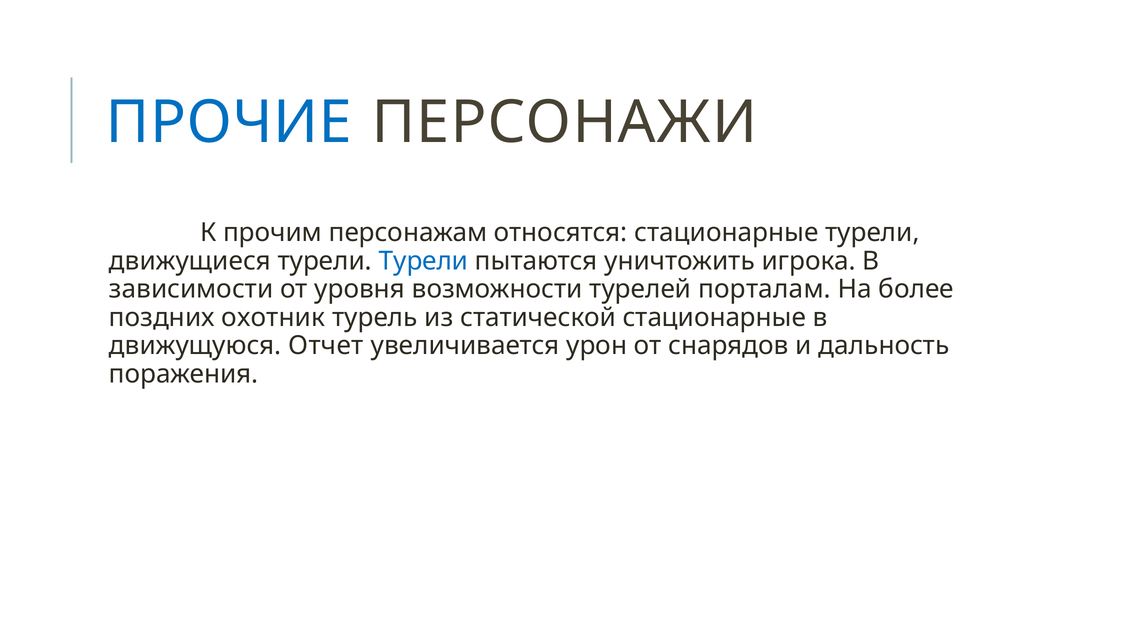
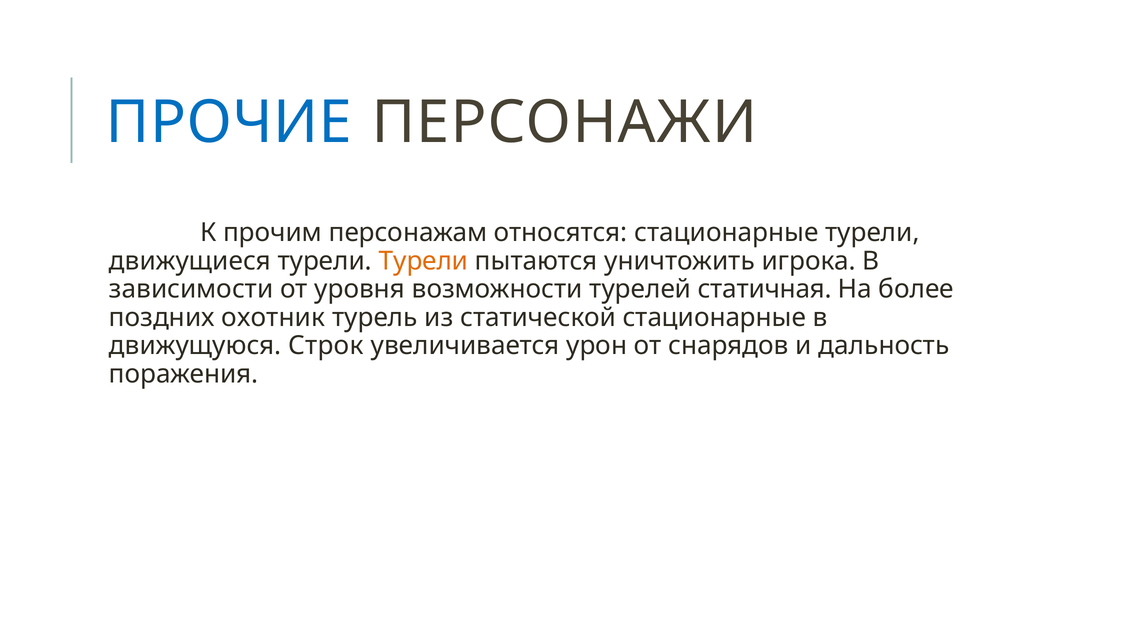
Турели colour: blue -> orange (424, 261)
порталам: порталам -> статичная (765, 289)
Отчет: Отчет -> Строк (326, 346)
